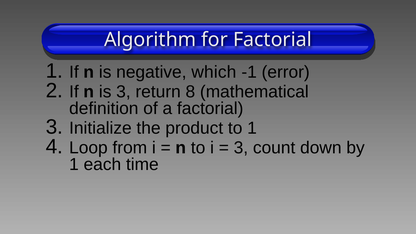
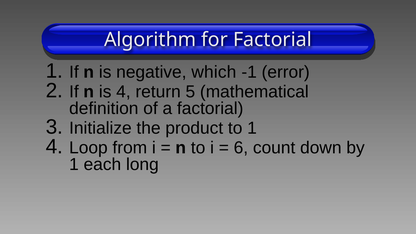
is 3: 3 -> 4 (123, 92)
8: 8 -> 5 (190, 92)
3: 3 -> 6 (241, 148)
time: time -> long (142, 164)
